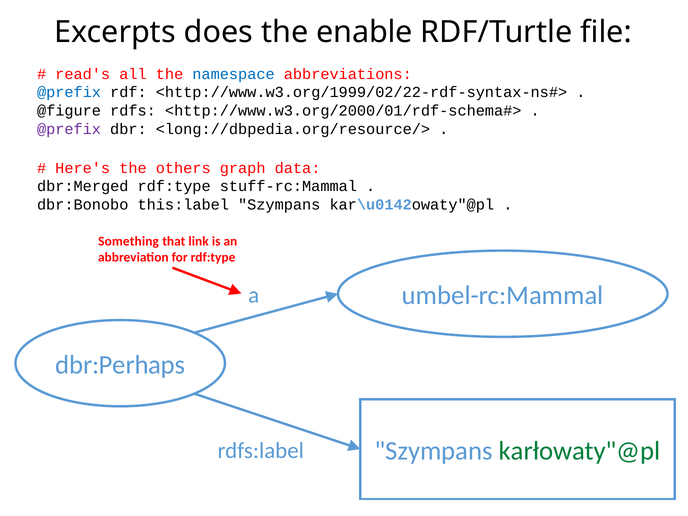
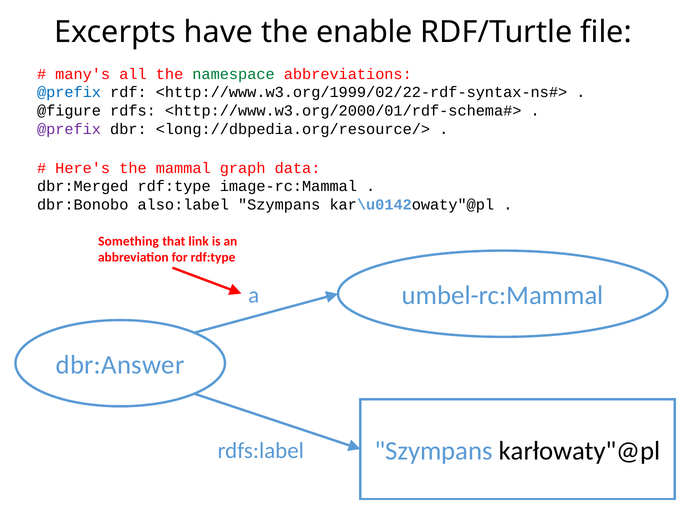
does: does -> have (218, 32)
read's: read's -> many's (83, 74)
namespace colour: blue -> green (234, 74)
others: others -> mammal (183, 168)
stuff-rc:Mammal: stuff-rc:Mammal -> image-rc:Mammal (288, 186)
this:label: this:label -> also:label (183, 205)
dbr:Perhaps: dbr:Perhaps -> dbr:Answer (120, 365)
karłowaty"@pl colour: green -> black (580, 451)
